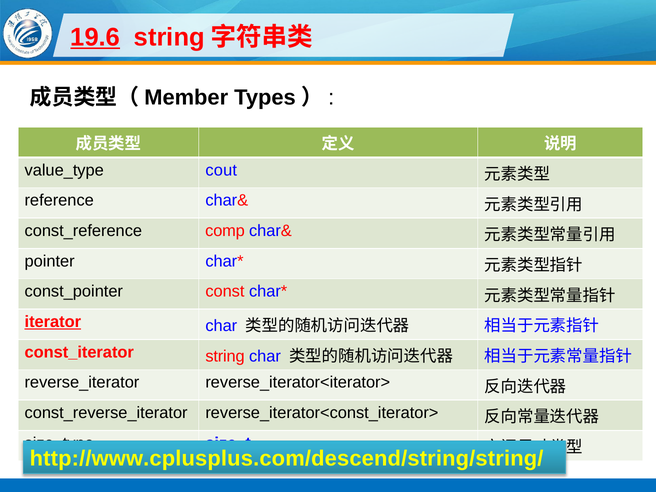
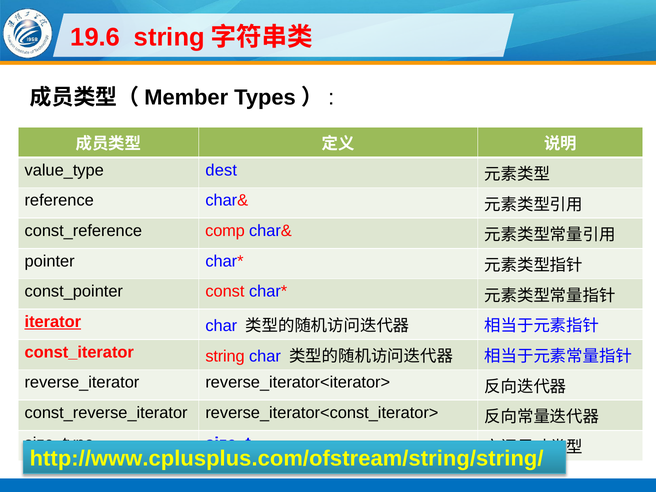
19.6 underline: present -> none (95, 37)
cout: cout -> dest (221, 170)
http://www.cplusplus.com/descend/string/string/: http://www.cplusplus.com/descend/string/string/ -> http://www.cplusplus.com/ofstream/string/string/ (287, 459)
